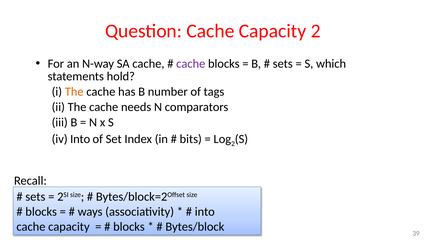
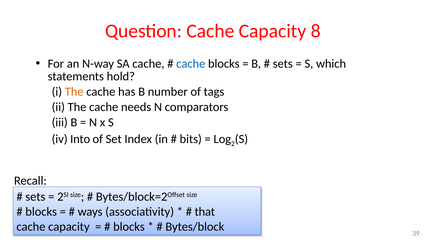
Capacity 2: 2 -> 8 (316, 31)
cache colour: purple -> blue (191, 64)
into: into -> that (205, 211)
